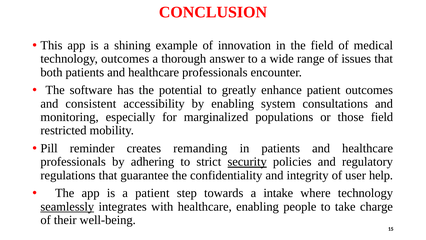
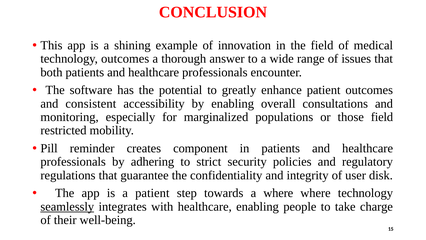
system: system -> overall (278, 103)
remanding: remanding -> component (200, 148)
security underline: present -> none (247, 162)
help: help -> disk (381, 175)
a intake: intake -> where (278, 193)
